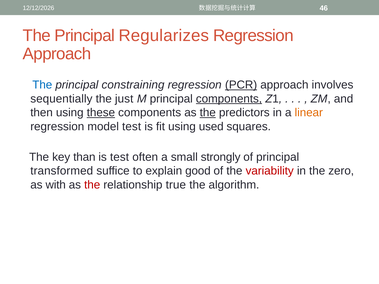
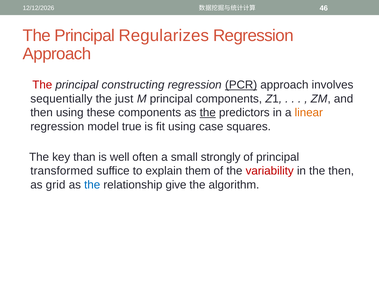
The colour: blue -> red (42, 85)
constraining: constraining -> constructing (133, 85)
components underline: present -> none (229, 99)
these underline: present -> none (101, 113)
model test: test -> true (132, 127)
used: used -> case (211, 127)
is test: test -> well (120, 157)
good: good -> them (198, 171)
the zero: zero -> then (341, 171)
with: with -> grid (56, 185)
the colour: red -> blue (92, 185)
true: true -> give (176, 185)
